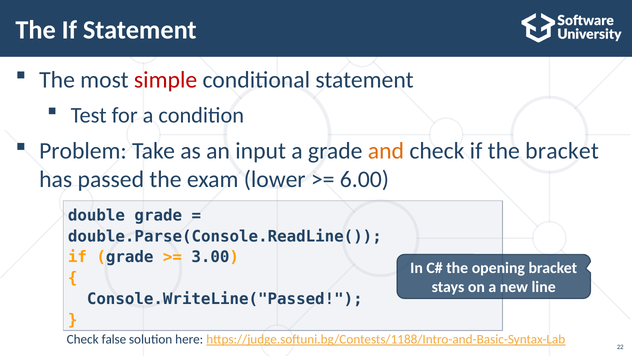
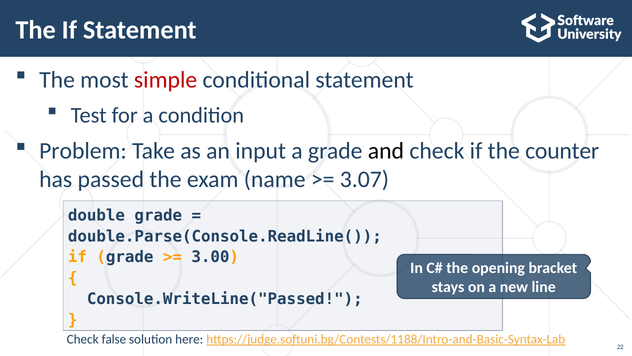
and colour: orange -> black (386, 151)
the bracket: bracket -> counter (562, 151)
lower: lower -> name (275, 179)
6.00: 6.00 -> 3.07 (364, 179)
